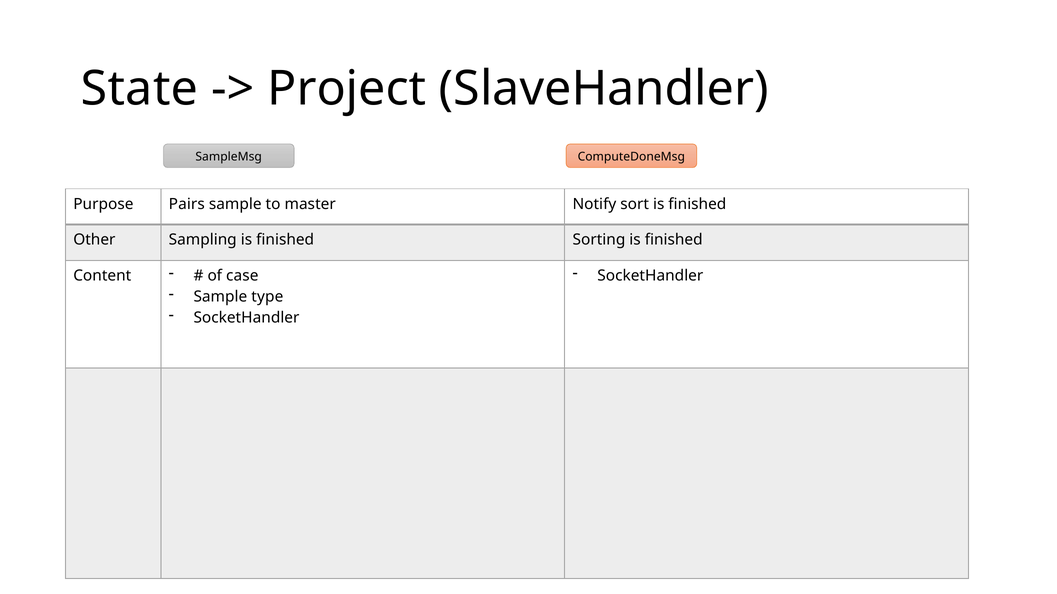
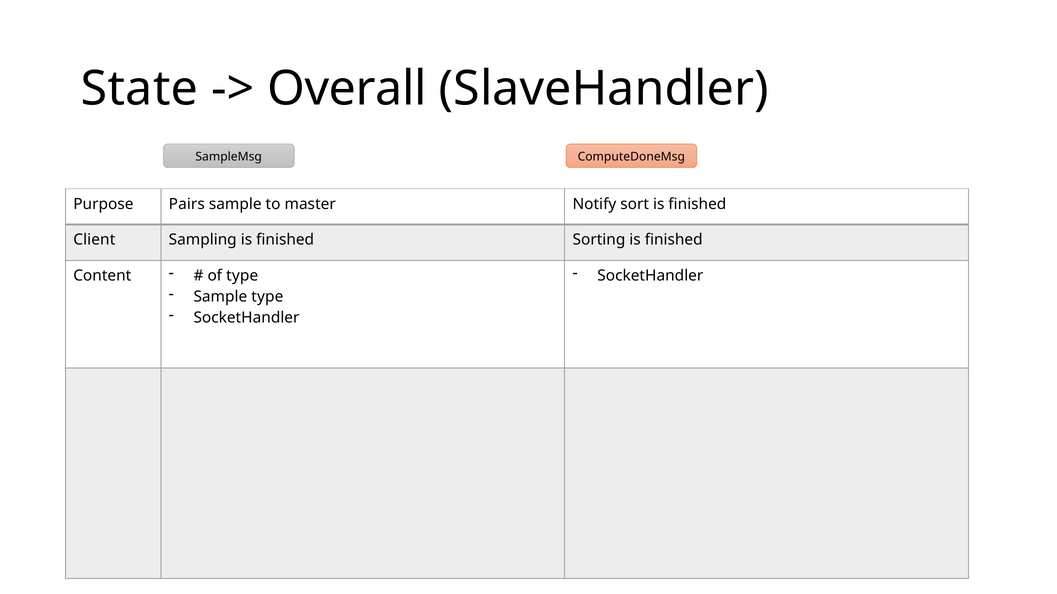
Project: Project -> Overall (347, 89)
Other: Other -> Client (94, 240)
of case: case -> type (242, 276)
